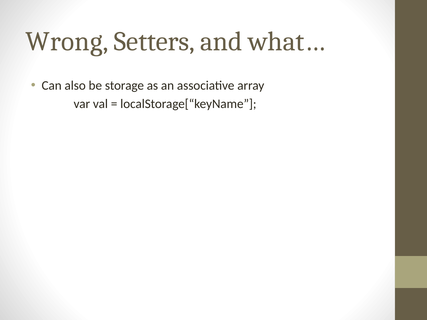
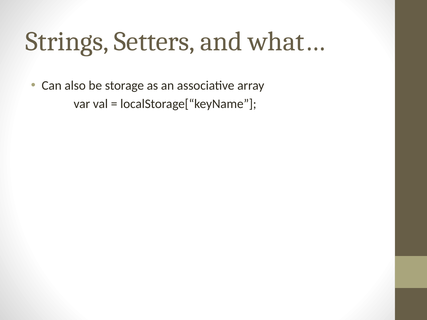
Wrong: Wrong -> Strings (67, 41)
